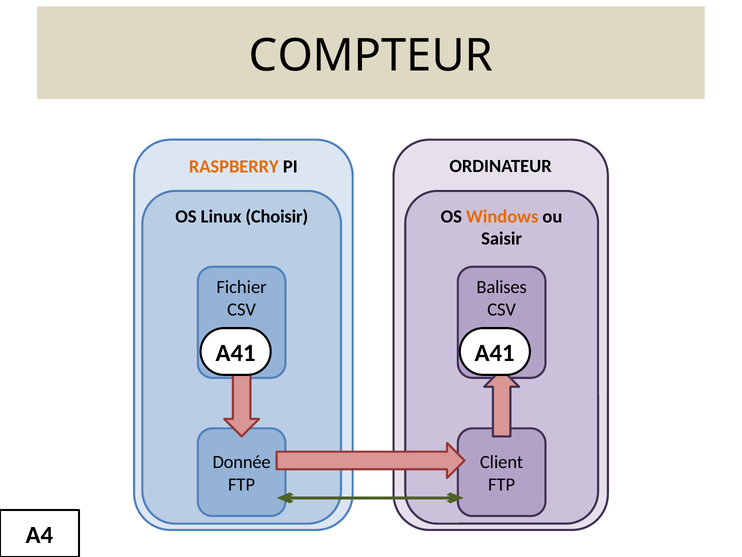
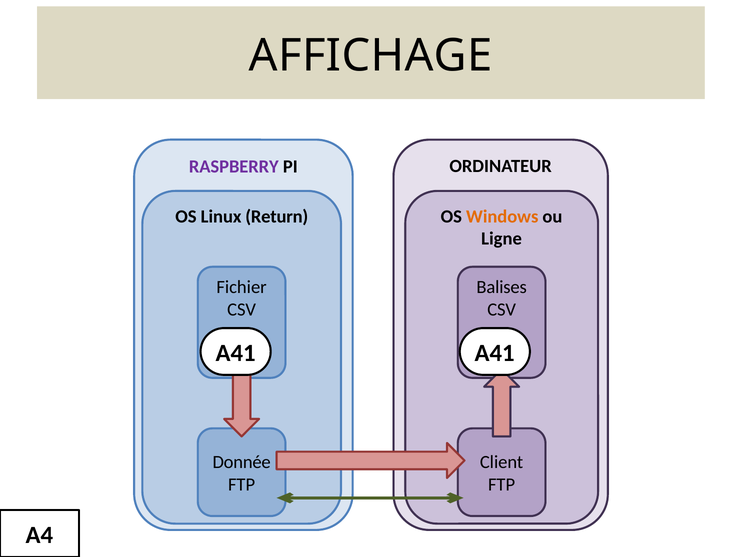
COMPTEUR: COMPTEUR -> AFFICHAGE (371, 56)
RASPBERRY colour: orange -> purple (234, 166)
Choisir: Choisir -> Return (277, 217)
Saisir: Saisir -> Ligne (502, 239)
